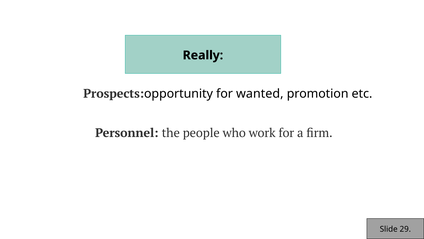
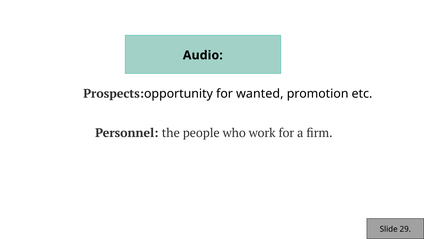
Really: Really -> Audio (203, 55)
